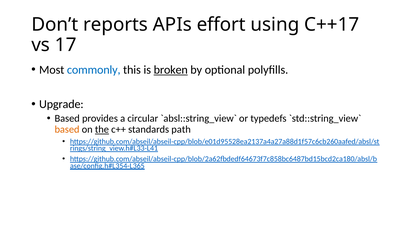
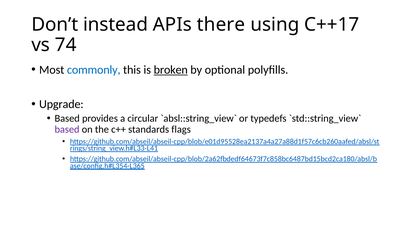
reports: reports -> instead (116, 24)
effort: effort -> there (221, 24)
17: 17 -> 74 (66, 45)
based colour: orange -> purple (67, 129)
the underline: present -> none (102, 129)
path: path -> flags (181, 129)
